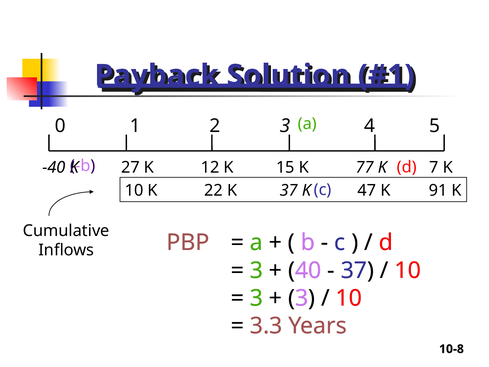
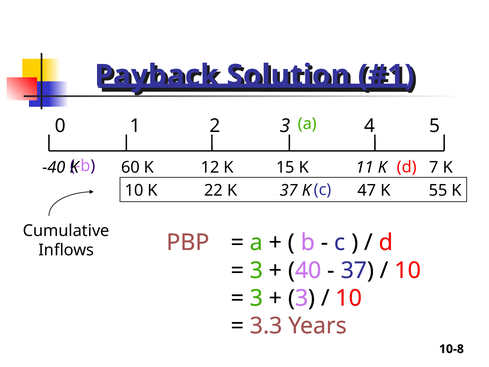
27: 27 -> 60 (130, 167)
77: 77 -> 11 (365, 167)
91: 91 -> 55 (438, 190)
